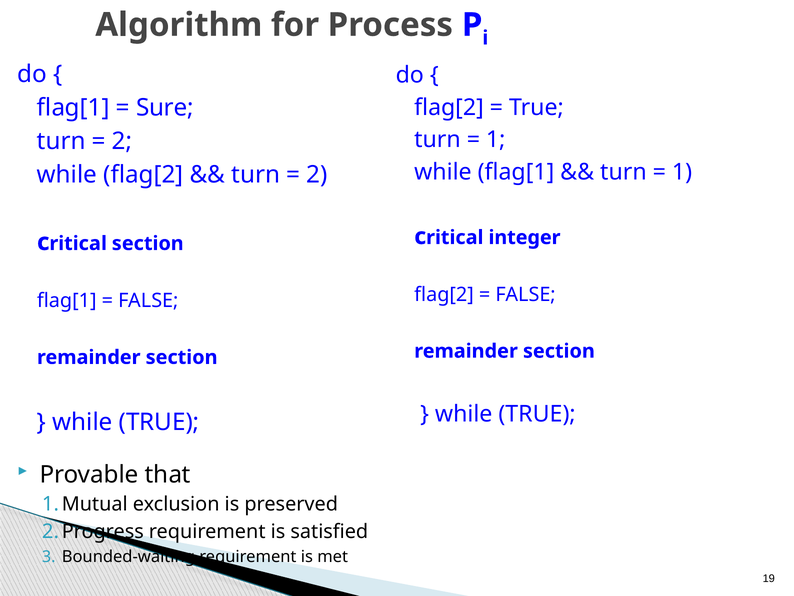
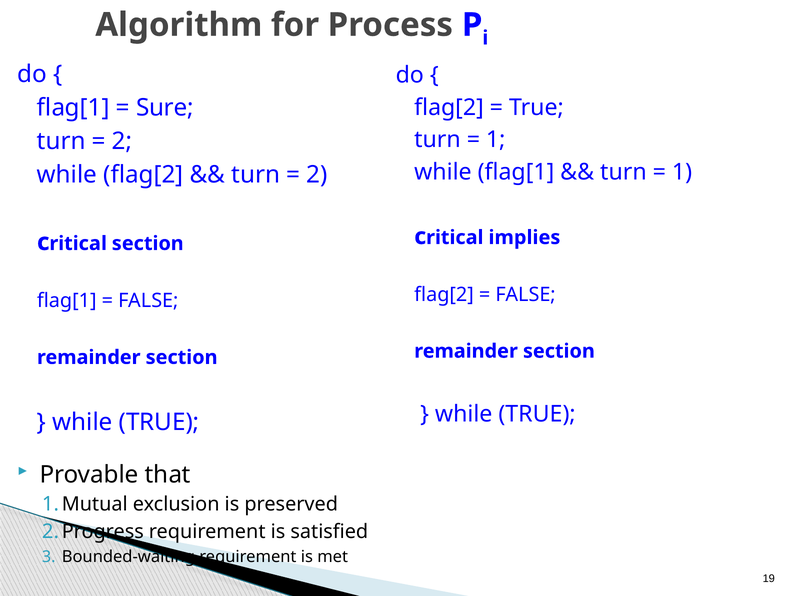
integer: integer -> implies (524, 237)
